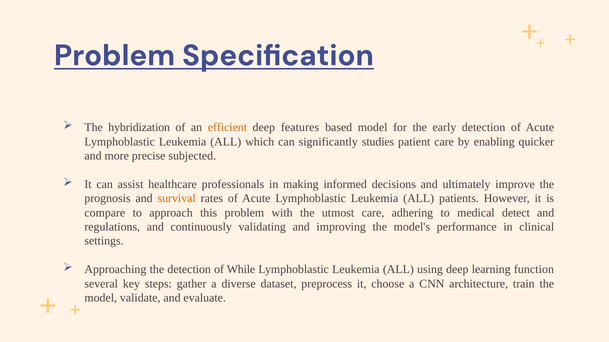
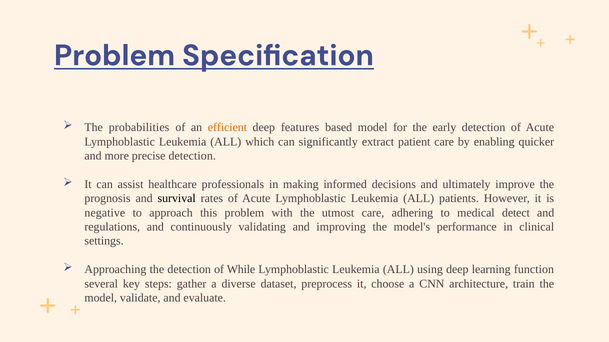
hybridization: hybridization -> probabilities (139, 128)
studies: studies -> extract (378, 142)
precise subjected: subjected -> detection (192, 156)
survival colour: orange -> black (177, 199)
compare: compare -> negative (105, 213)
